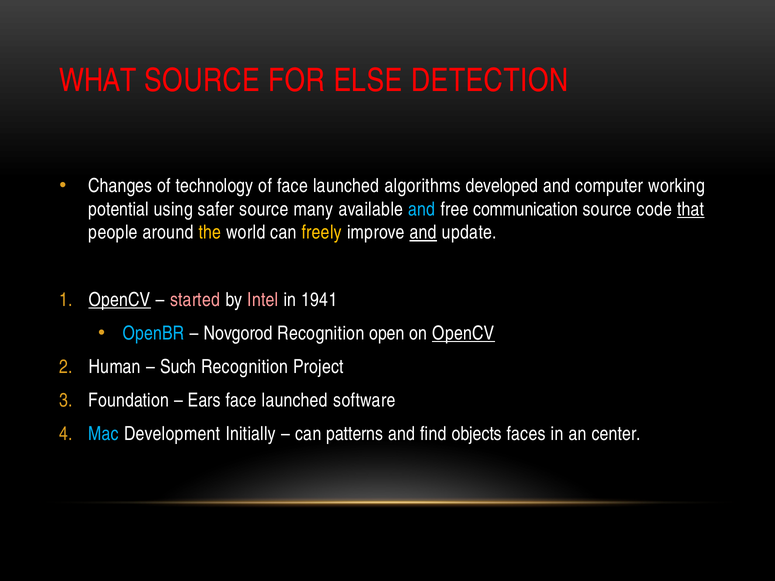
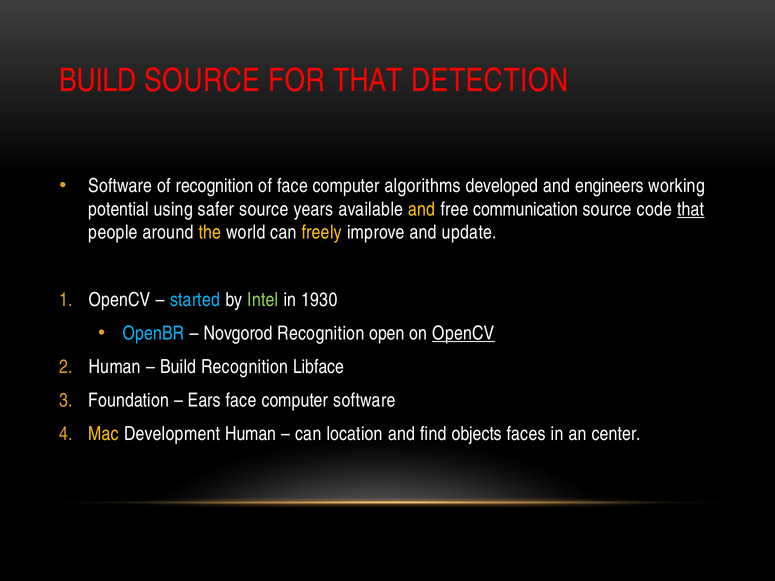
WHAT: WHAT -> BUILD (98, 81)
FOR ELSE: ELSE -> THAT (368, 81)
Changes: Changes -> Software (120, 186)
of technology: technology -> recognition (215, 186)
of face launched: launched -> computer (346, 186)
computer: computer -> engineers (609, 186)
many: many -> years (313, 209)
and colour: light blue -> yellow (422, 209)
and underline: present -> none (423, 233)
OpenCV underline: present -> none (120, 300)
started colour: pink -> light blue (195, 300)
Intel colour: pink -> light green (263, 300)
1941: 1941 -> 1930 (319, 300)
Such: Such -> Build (178, 367)
Project: Project -> Libface (319, 367)
launched: launched -> computer (295, 401)
Mac colour: light blue -> yellow (104, 434)
Development Initially: Initially -> Human (251, 434)
patterns: patterns -> location (355, 434)
